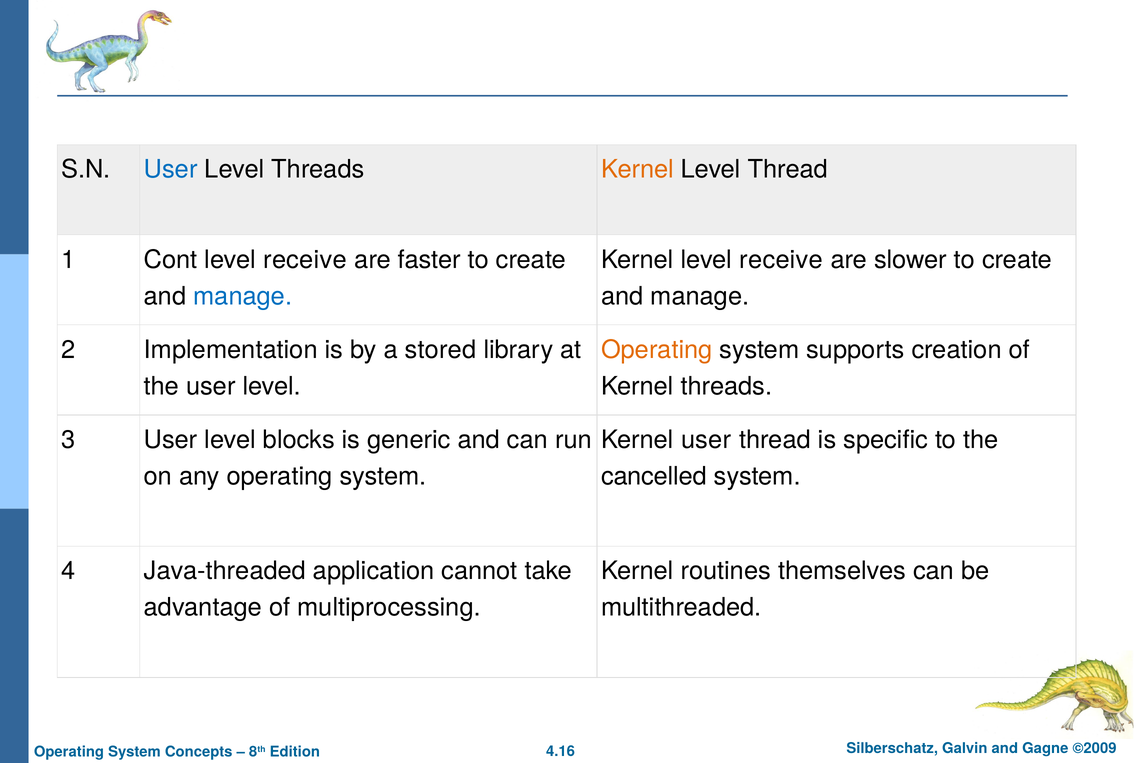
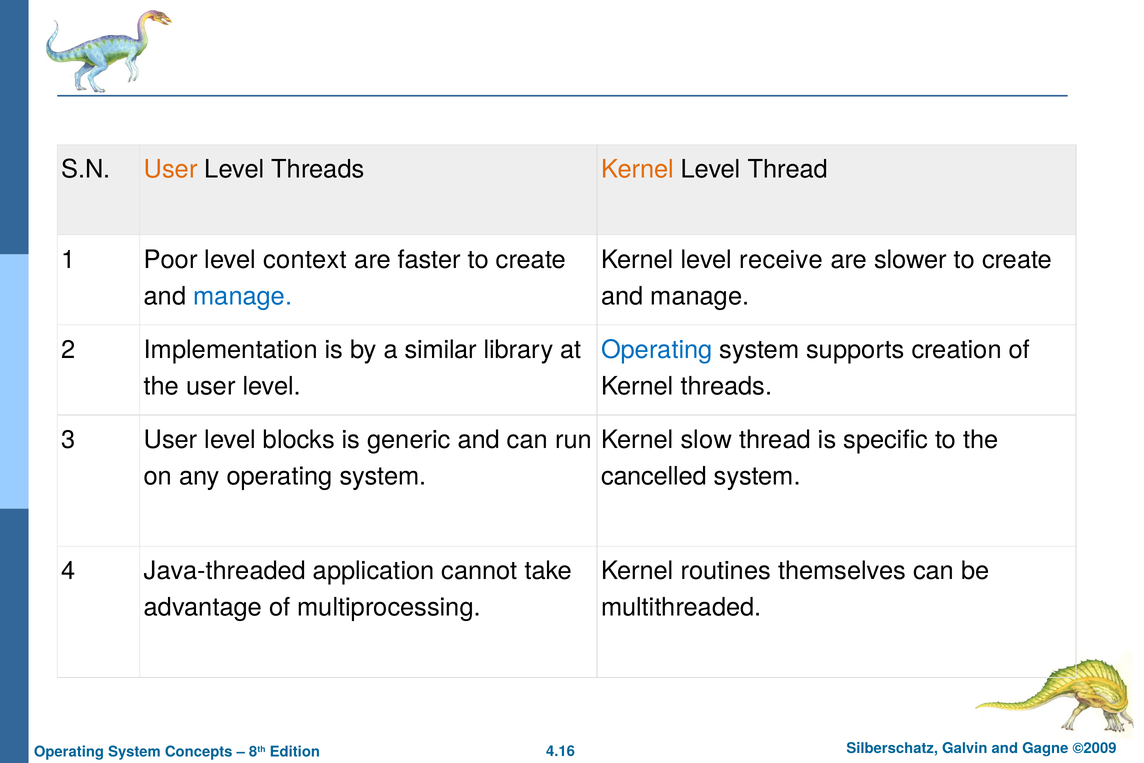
User colour: blue -> orange (171, 169)
Cont: Cont -> Poor (171, 260)
receive: receive -> context (305, 260)
stored: stored -> similar (441, 350)
Operating colour: orange -> blue (657, 350)
Kernel user: user -> slow (706, 440)
